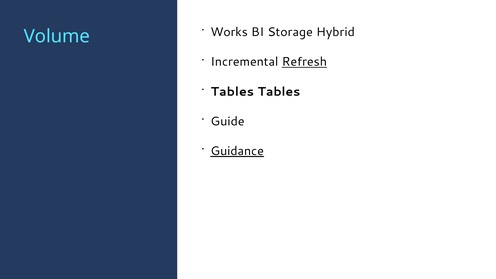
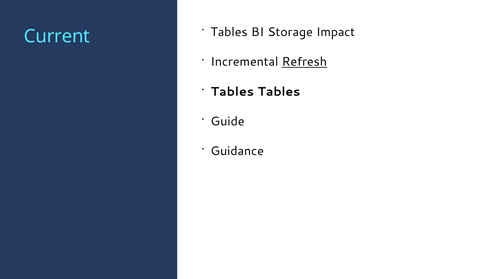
Volume: Volume -> Current (57, 36)
Works: Works -> Tables (229, 32)
Hybrid: Hybrid -> Impact (336, 32)
Guidance underline: present -> none (237, 151)
